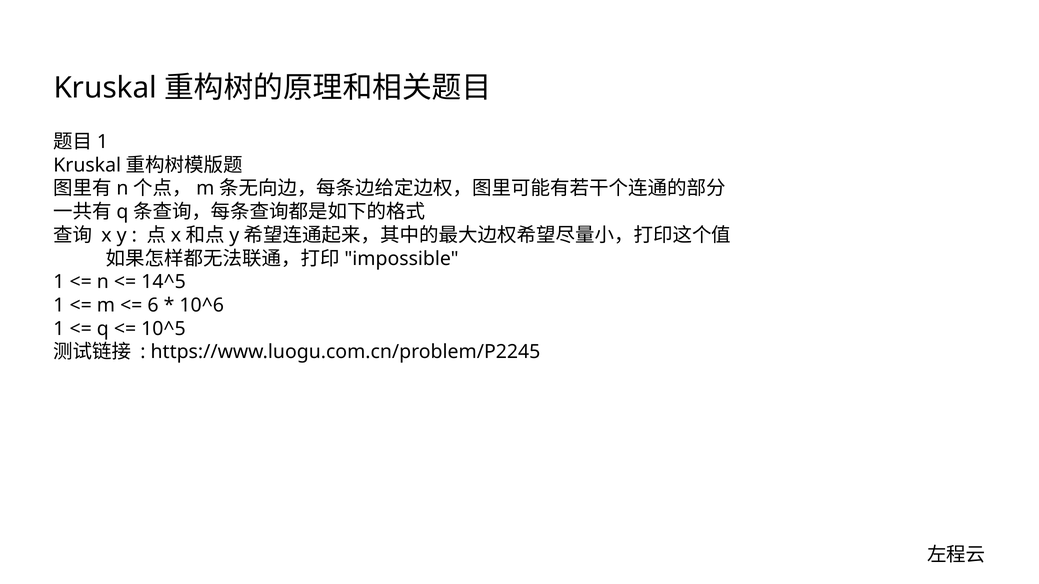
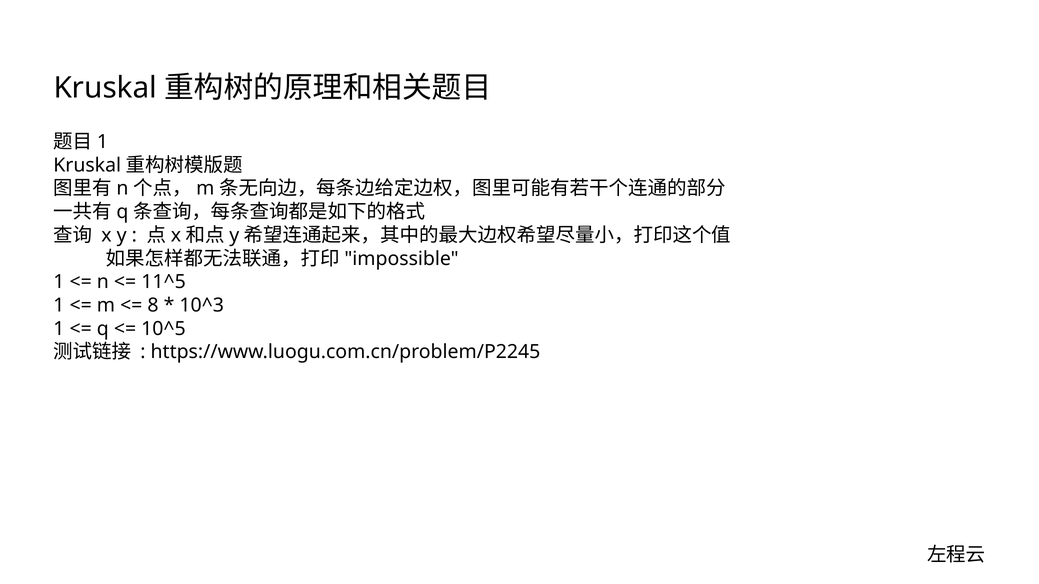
14^5: 14^5 -> 11^5 (164, 282)
6: 6 -> 8 (153, 306)
10^6: 10^6 -> 10^3 (202, 306)
